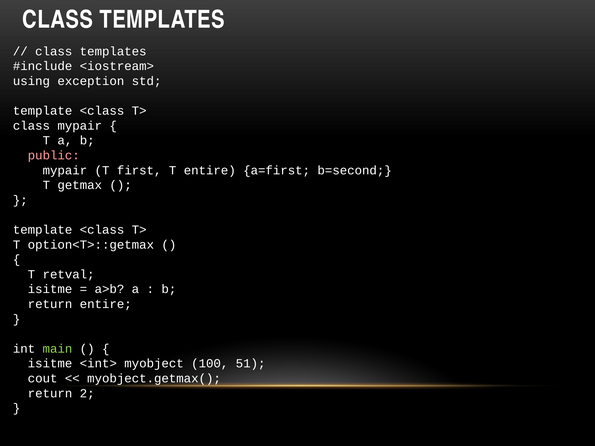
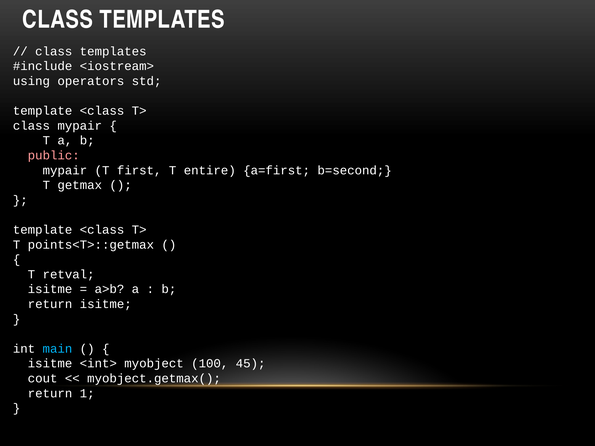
exception: exception -> operators (91, 81)
option<T>::getmax: option<T>::getmax -> points<T>::getmax (91, 245)
return entire: entire -> isitme (106, 304)
main colour: light green -> light blue (57, 349)
51: 51 -> 45 (251, 364)
2: 2 -> 1 (87, 394)
